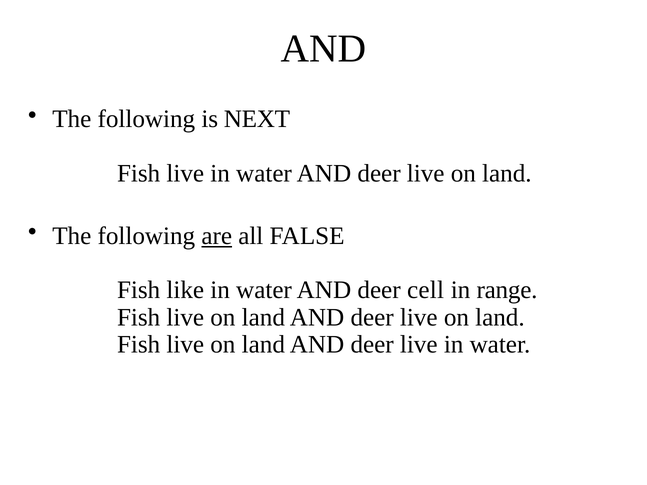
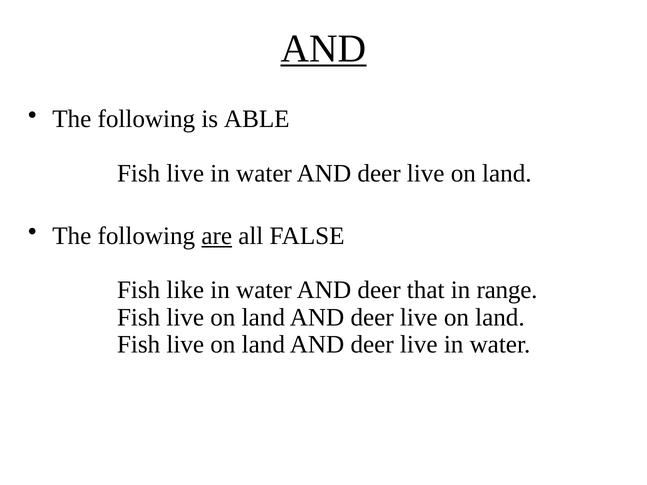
AND underline: none -> present (323, 49)
NEXT: NEXT -> ABLE (257, 119)
cell: cell -> that (426, 290)
